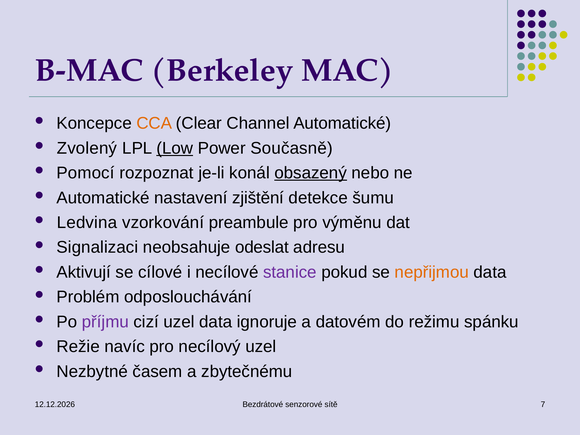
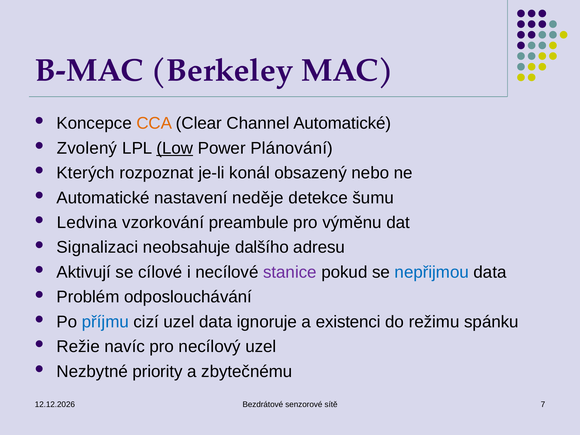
Současně: Současně -> Plánování (292, 148)
Pomocí: Pomocí -> Kterých (86, 173)
obsazený underline: present -> none (311, 173)
zjištění: zjištění -> neděje (258, 198)
odeslat: odeslat -> dalšího (262, 247)
nepřijmou colour: orange -> blue (432, 272)
příjmu colour: purple -> blue (105, 322)
datovém: datovém -> existenci (348, 322)
časem: časem -> priority (158, 372)
